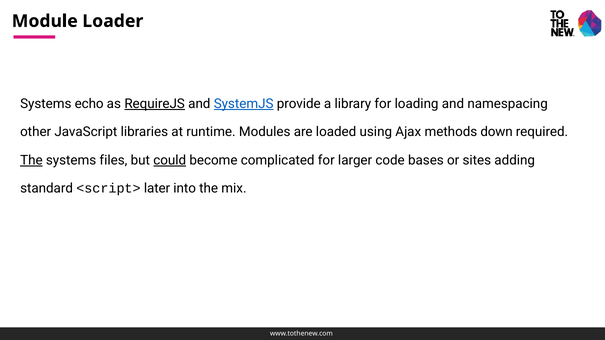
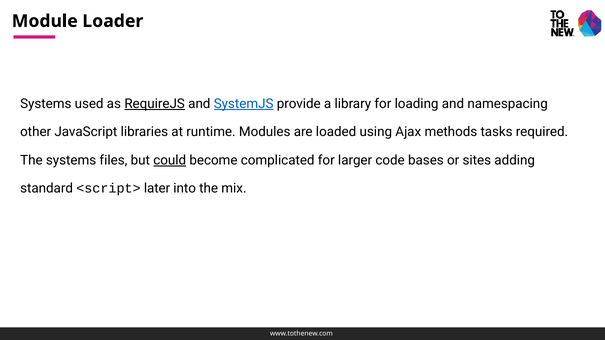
echo: echo -> used (89, 104)
down: down -> tasks (497, 132)
The underline: present -> none (31, 160)
